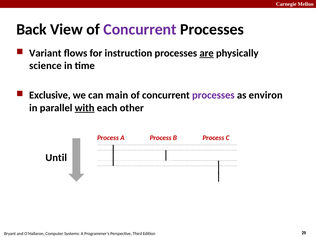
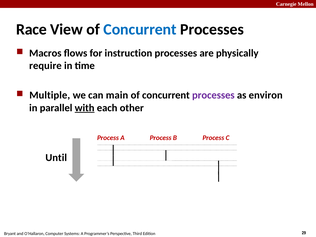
Back: Back -> Race (31, 29)
Concurrent colour: purple -> blue (140, 29)
Variant: Variant -> Macros (45, 53)
are underline: present -> none (207, 53)
science: science -> require (45, 66)
Exclusive: Exclusive -> Multiple (50, 95)
